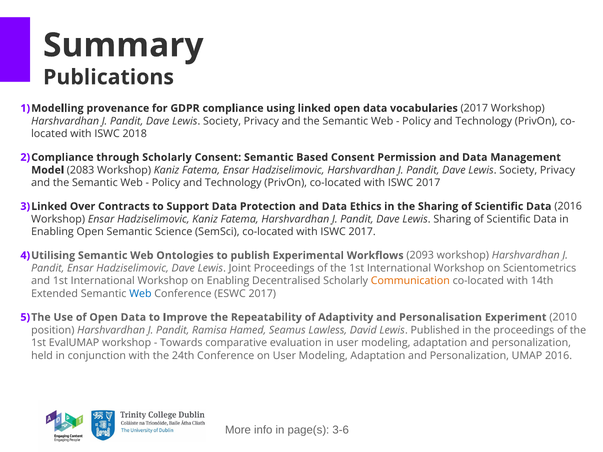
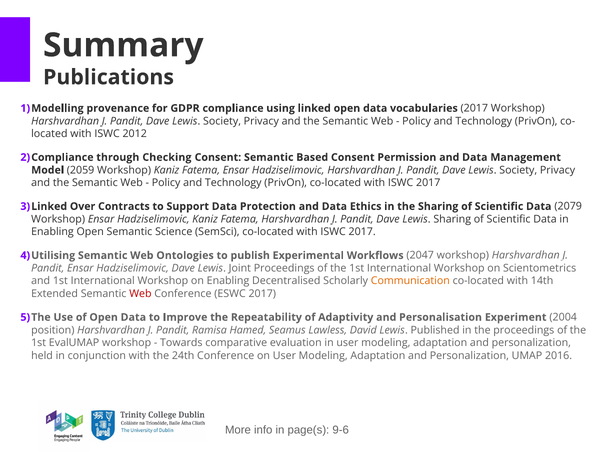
2018: 2018 -> 2012 (135, 134)
through Scholarly: Scholarly -> Checking (167, 157)
2083: 2083 -> 2059 (81, 170)
Data 2016: 2016 -> 2079 (568, 206)
2093: 2093 -> 2047 (420, 256)
Web colour: blue -> red (140, 294)
2010: 2010 -> 2004 (563, 317)
3-6: 3-6 -> 9-6 (341, 430)
